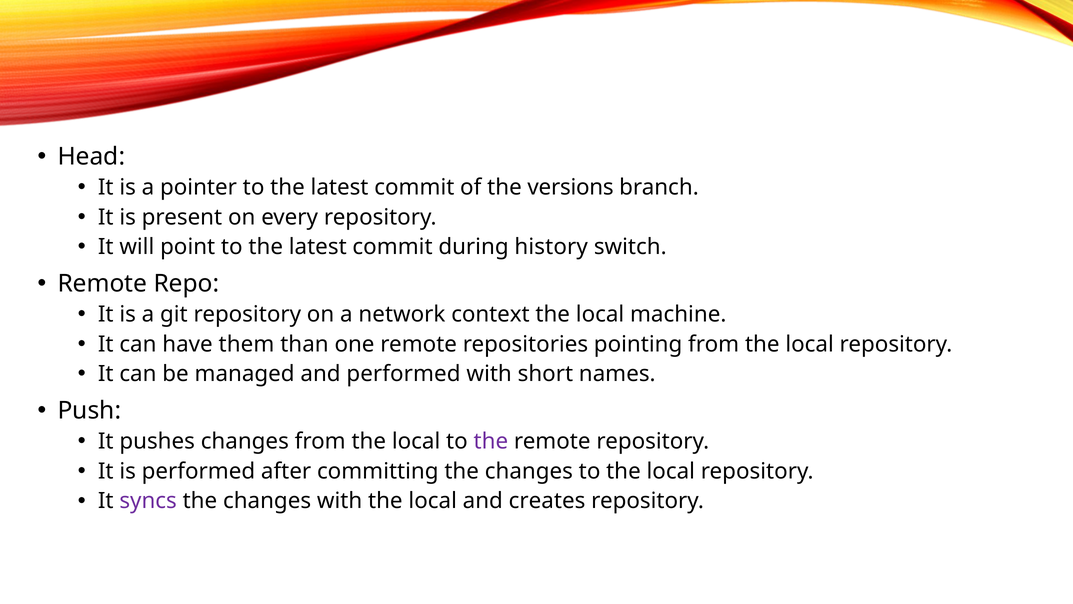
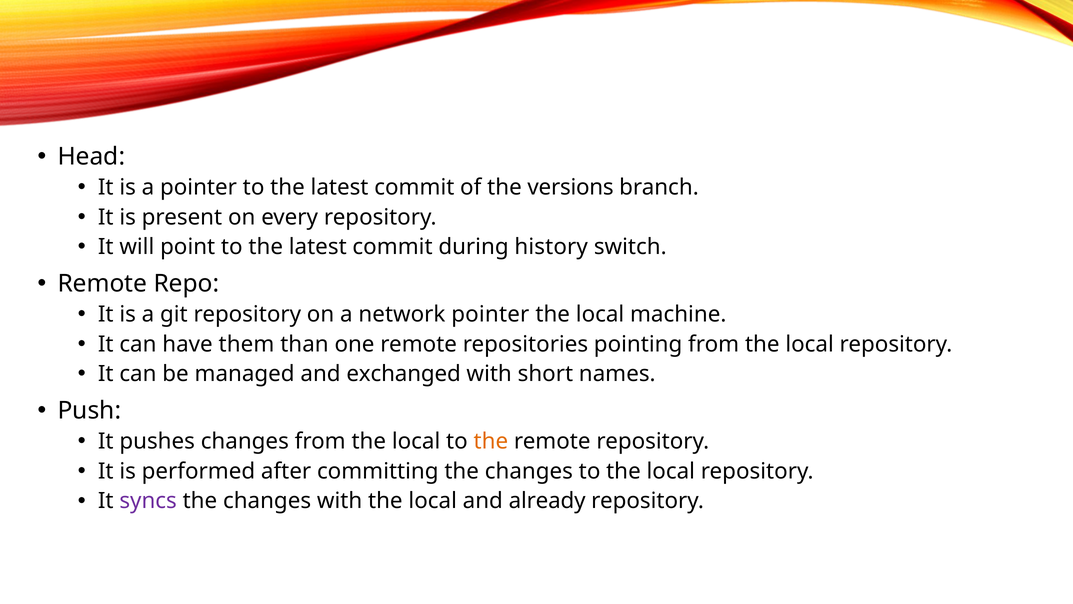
network context: context -> pointer (490, 314)
and performed: performed -> exchanged (404, 374)
the colour: purple -> orange (491, 441)
creates: creates -> already (547, 501)
